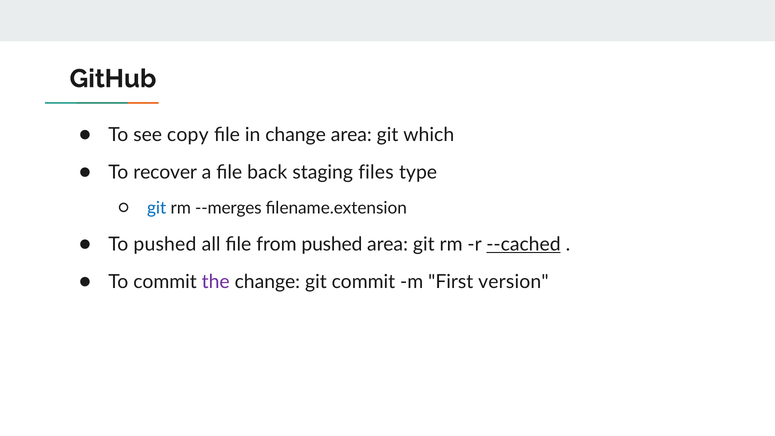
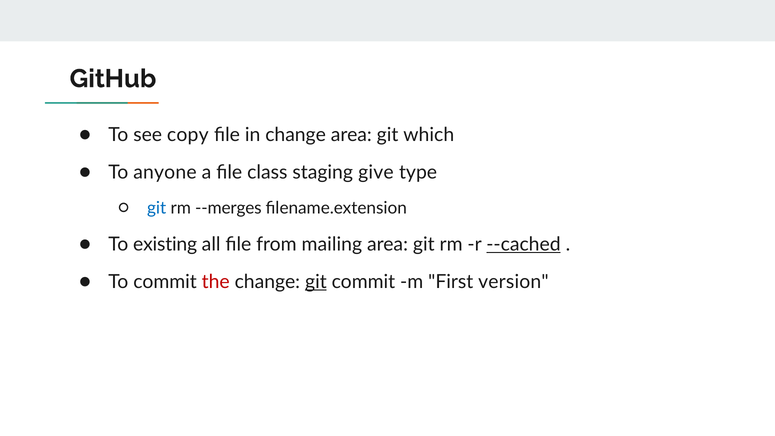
recover: recover -> anyone (165, 172)
back: back -> class (267, 172)
files: files -> give (376, 172)
To pushed: pushed -> existing (165, 244)
from pushed: pushed -> mailing (332, 244)
the colour: purple -> red (216, 282)
git underline: none -> present (316, 282)
